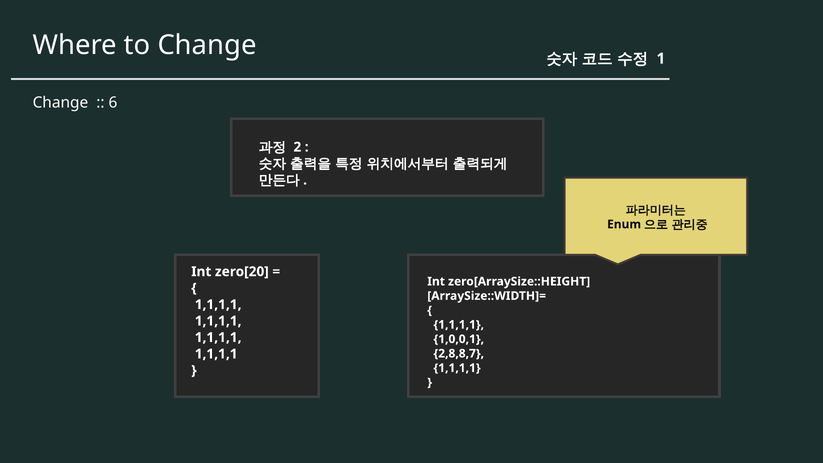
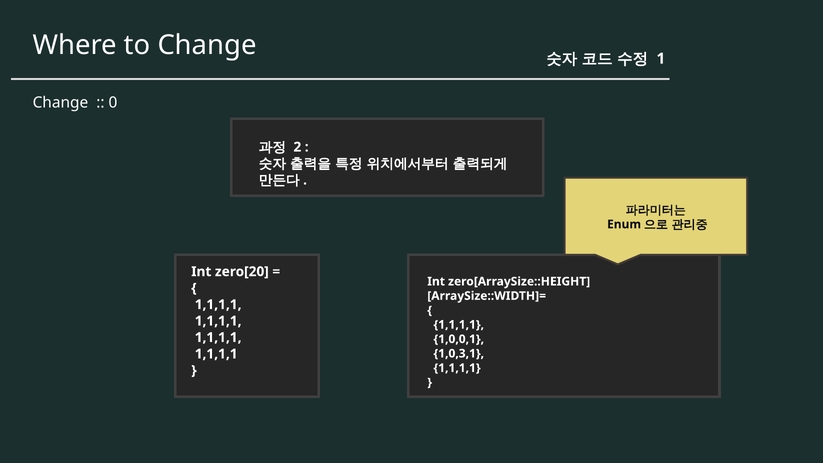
6: 6 -> 0 (113, 103)
2,8,8,7: 2,8,8,7 -> 1,0,3,1 (459, 353)
